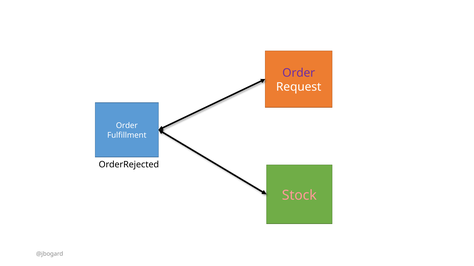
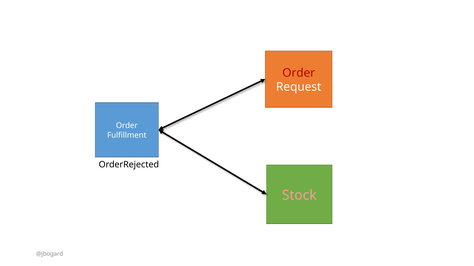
Order colour: purple -> red (299, 73)
